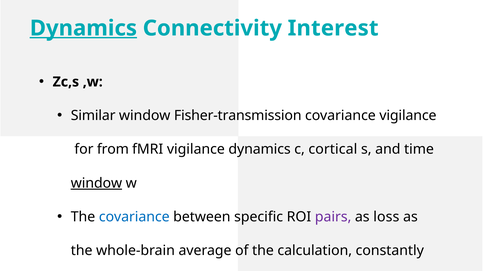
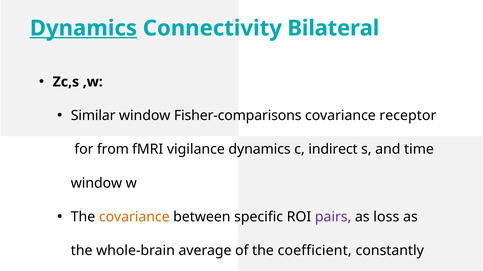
Interest: Interest -> Bilateral (333, 28)
Fisher-transmission: Fisher-transmission -> Fisher-comparisons (238, 116)
covariance vigilance: vigilance -> receptor (408, 116)
cortical: cortical -> indirect (333, 150)
window underline: present -> none (96, 184)
covariance colour: blue -> orange (134, 217)
calculation: calculation -> coefficient (315, 251)
